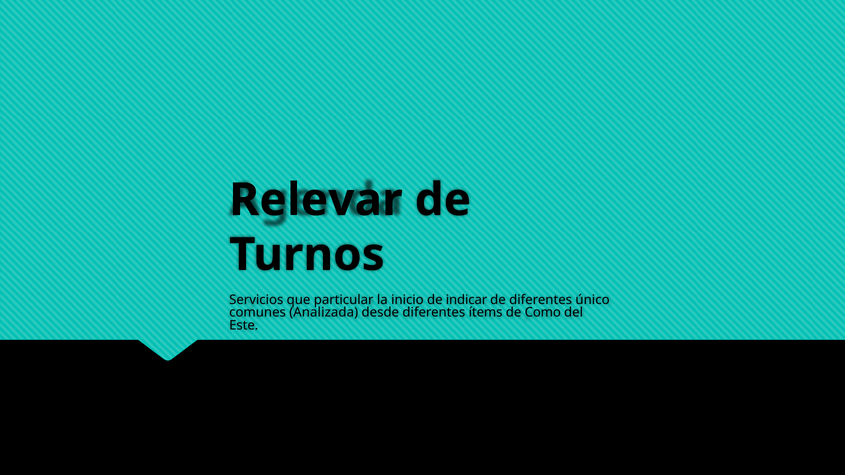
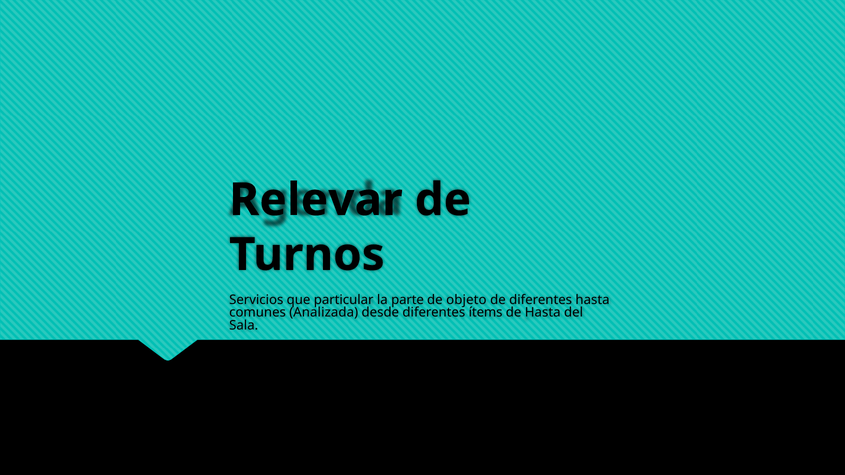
inicio: inicio -> parte (408, 300)
indicar: indicar -> objeto (466, 300)
diferentes único: único -> hasta (593, 300)
de Como: Como -> Hasta (543, 313)
Este: Este -> Sala (244, 326)
